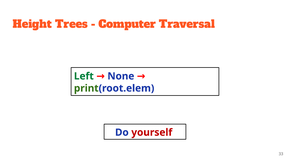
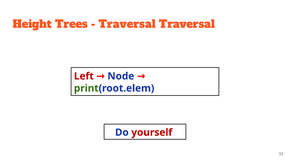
Computer: Computer -> Traversal (127, 24)
Left colour: green -> red (84, 76)
None: None -> Node (121, 76)
